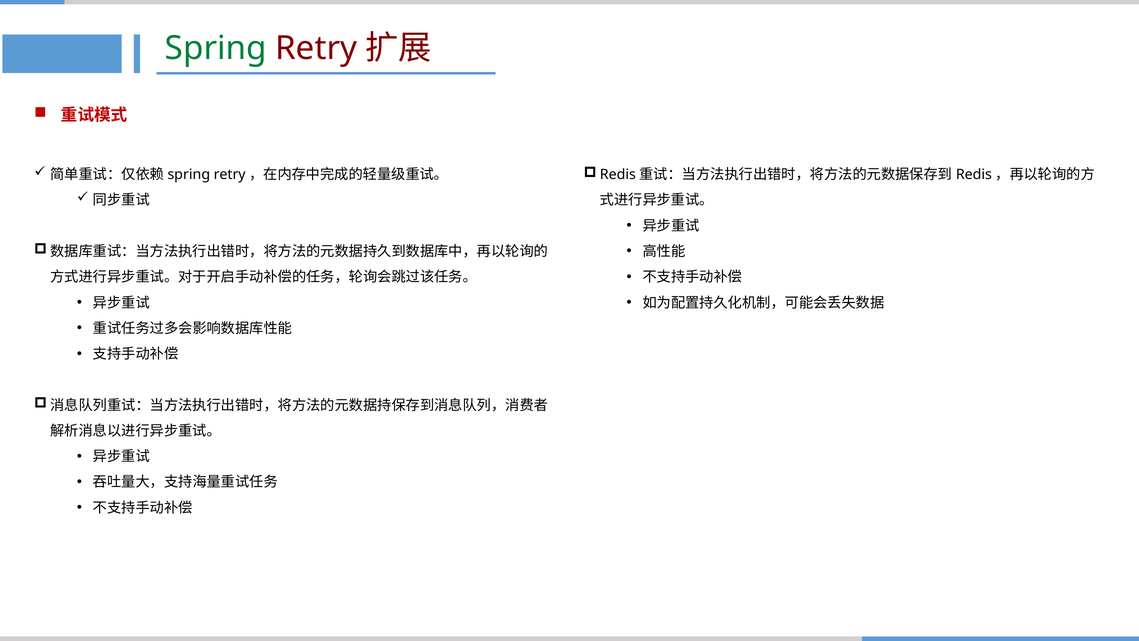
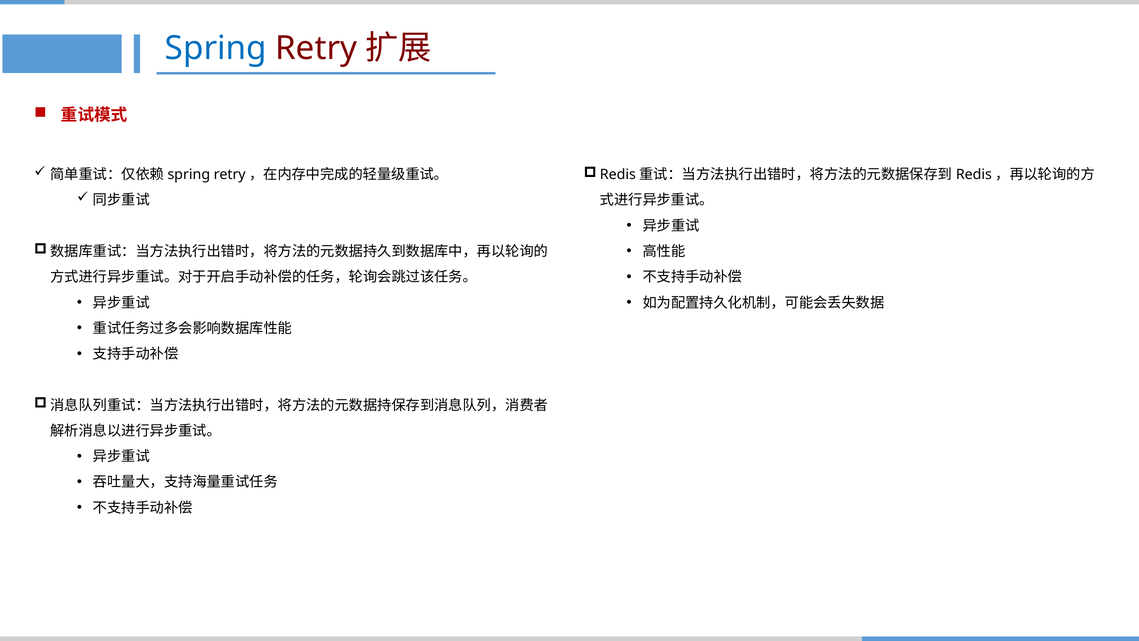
Spring colour: green -> blue (216, 48)
